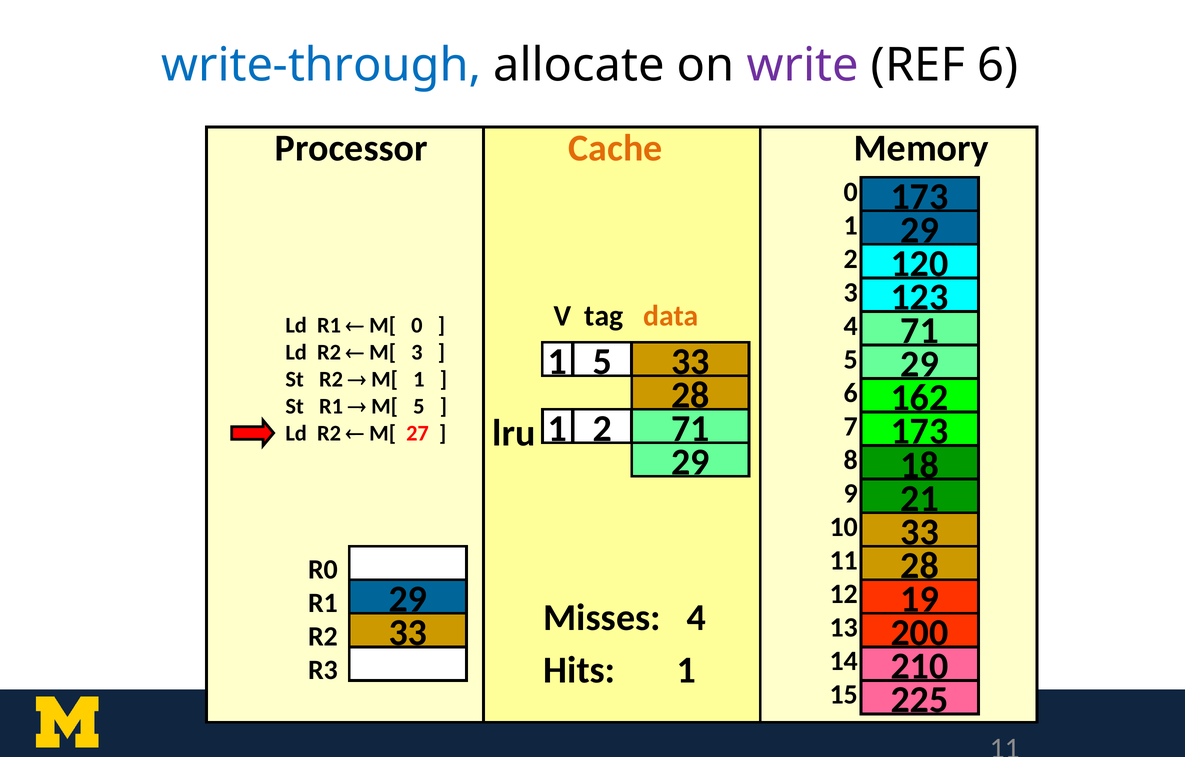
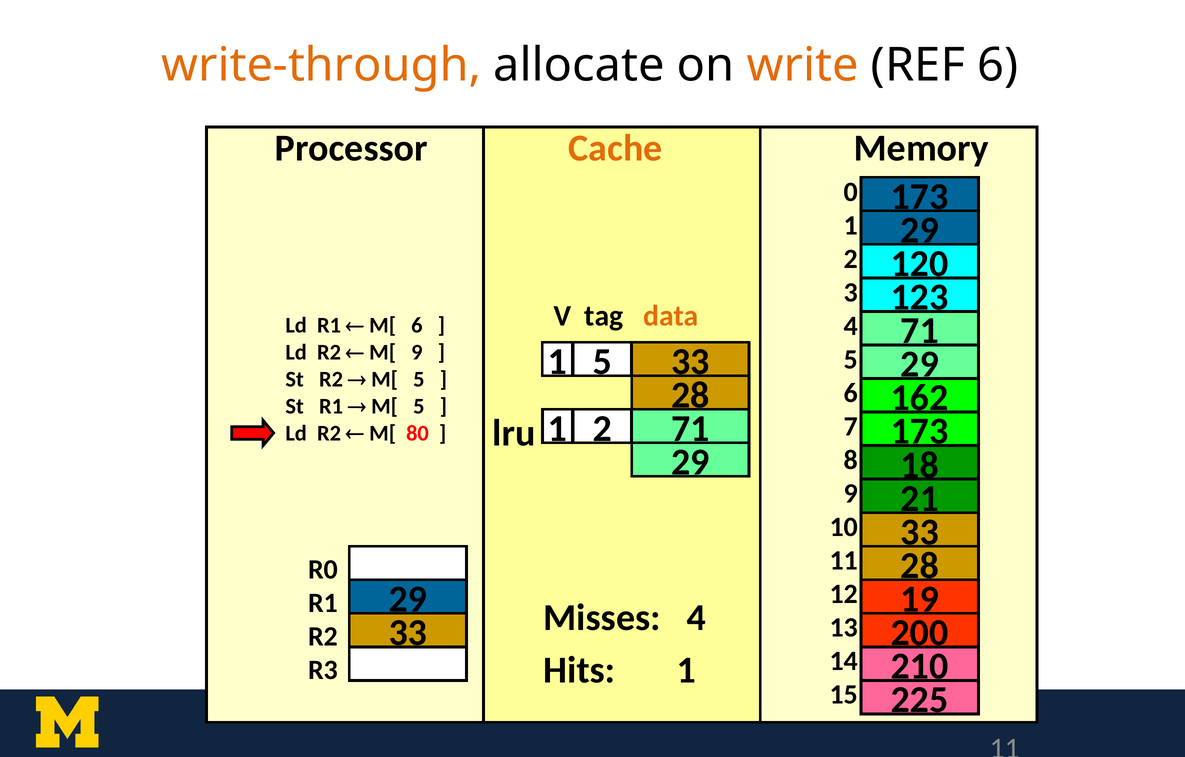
write-through colour: blue -> orange (321, 65)
write colour: purple -> orange (803, 65)
M[ 0: 0 -> 6 (417, 326)
M[ 3: 3 -> 9 (417, 353)
1: 1 -> 5 (419, 380)
27: 27 -> 80 (417, 433)
